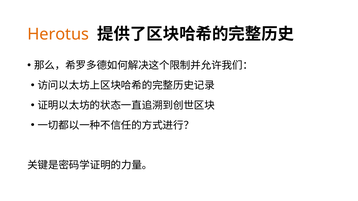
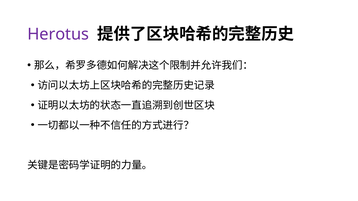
Herotus colour: orange -> purple (58, 34)
